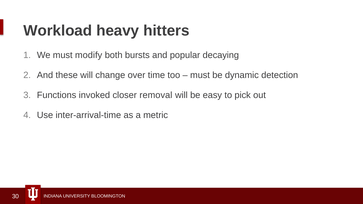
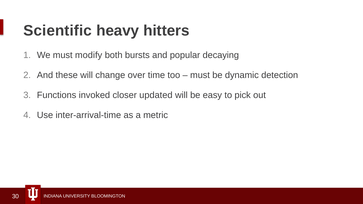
Workload: Workload -> Scientific (58, 31)
removal: removal -> updated (156, 95)
